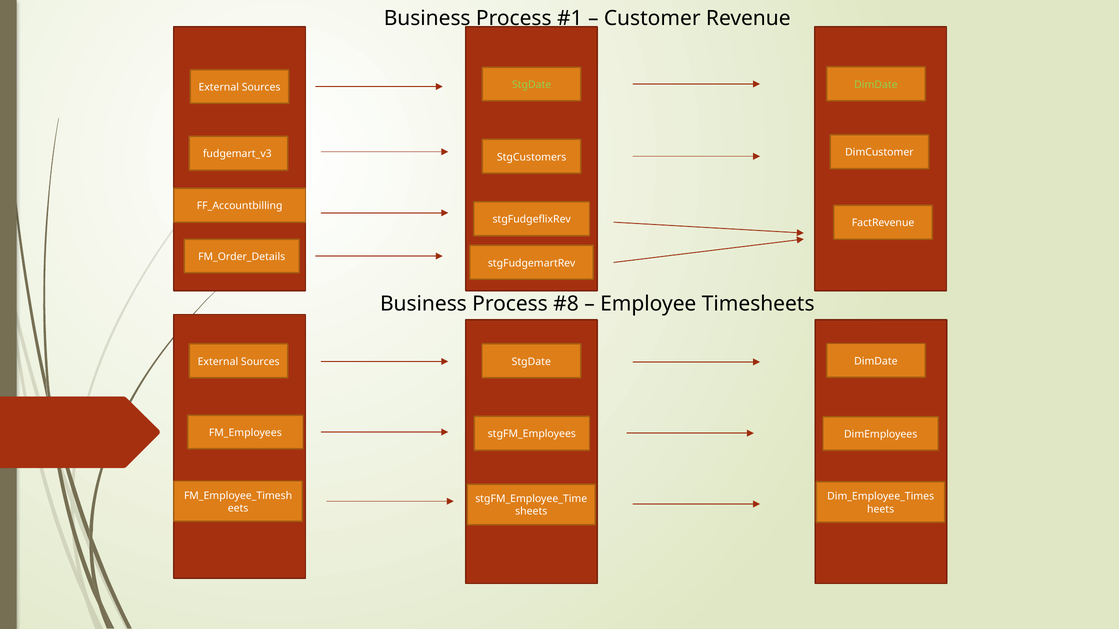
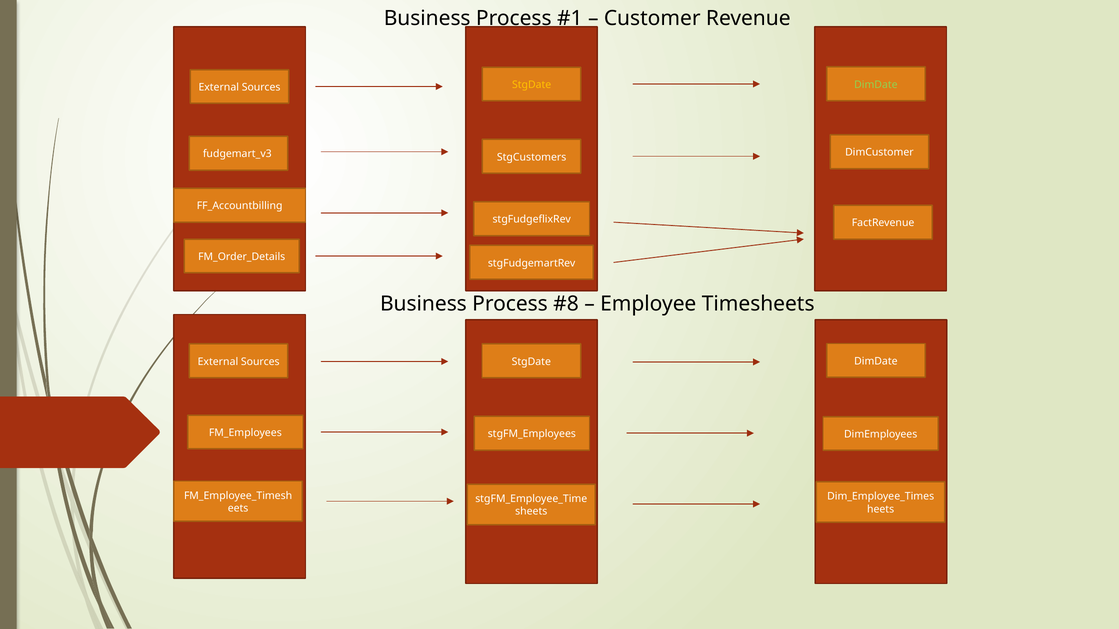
StgDate colour: light green -> yellow (532, 85)
